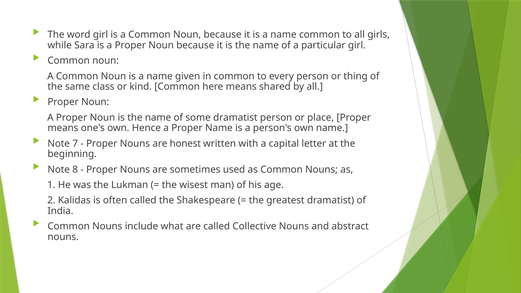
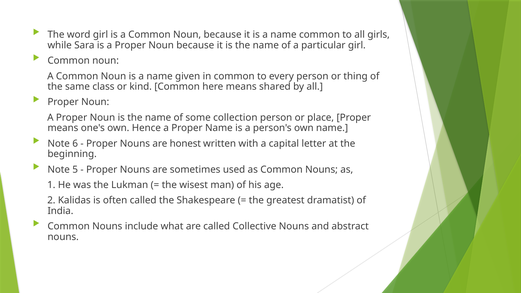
some dramatist: dramatist -> collection (235, 118)
7: 7 -> 6 (75, 144)
8: 8 -> 5 (75, 170)
